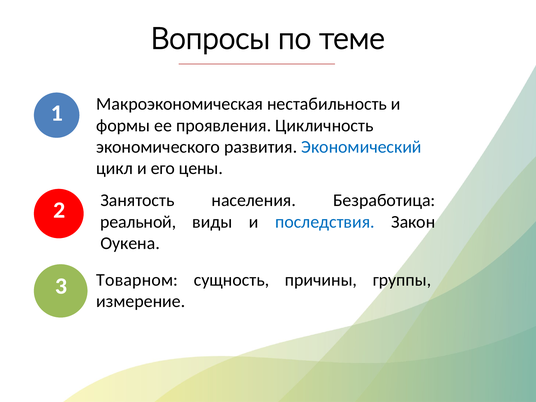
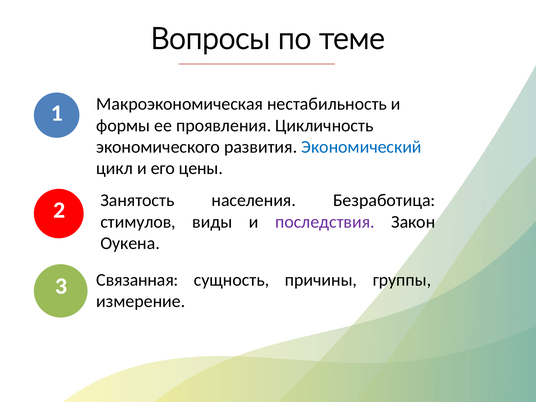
реальной: реальной -> стимулов (138, 222)
последствия colour: blue -> purple (325, 222)
Товарном: Товарном -> Связанная (137, 280)
